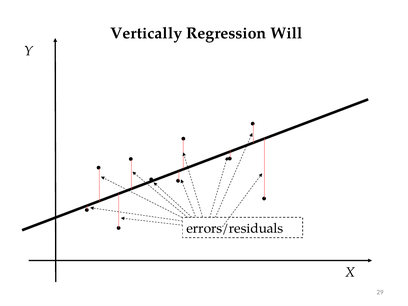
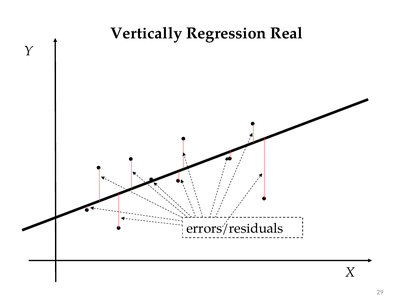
Will: Will -> Real (287, 33)
